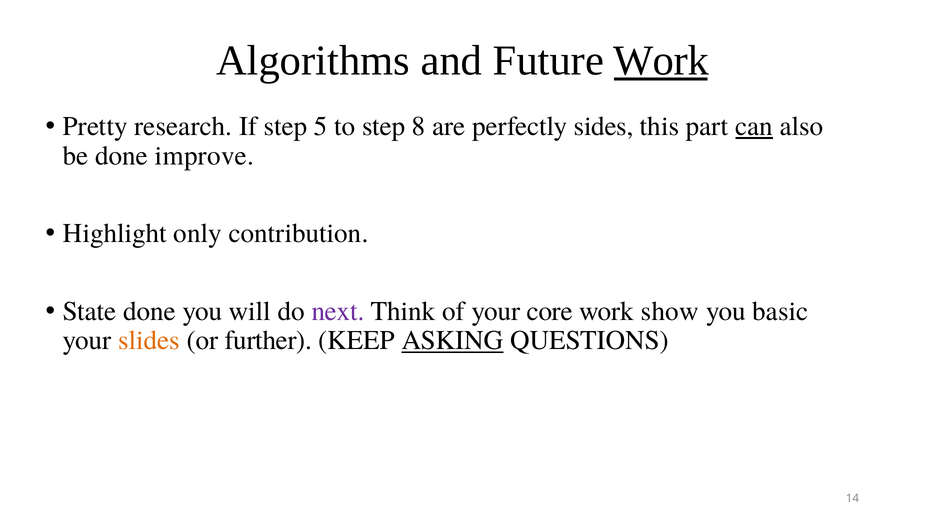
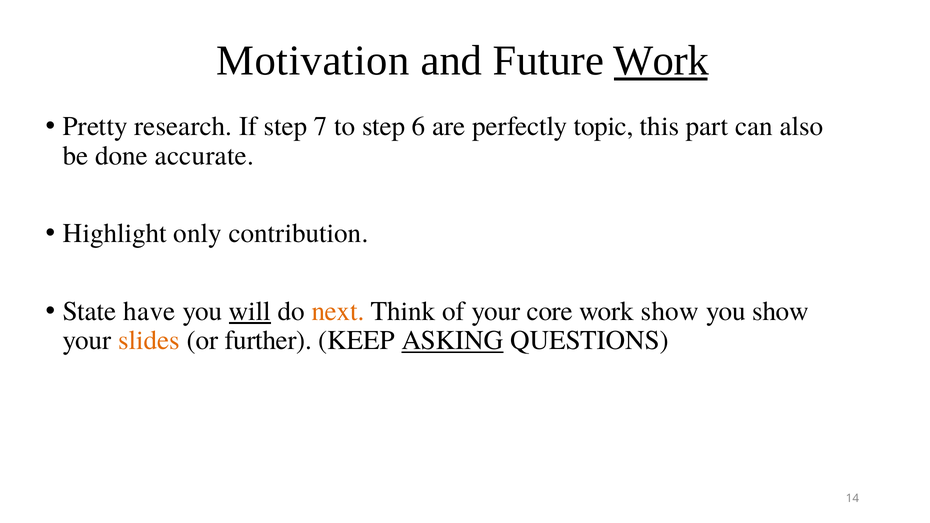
Algorithms: Algorithms -> Motivation (313, 61)
5: 5 -> 7 (321, 126)
8: 8 -> 6 (419, 126)
sides: sides -> topic (604, 126)
can underline: present -> none (754, 126)
improve: improve -> accurate (204, 156)
State done: done -> have (149, 311)
will underline: none -> present (250, 311)
next colour: purple -> orange (338, 311)
you basic: basic -> show (781, 311)
